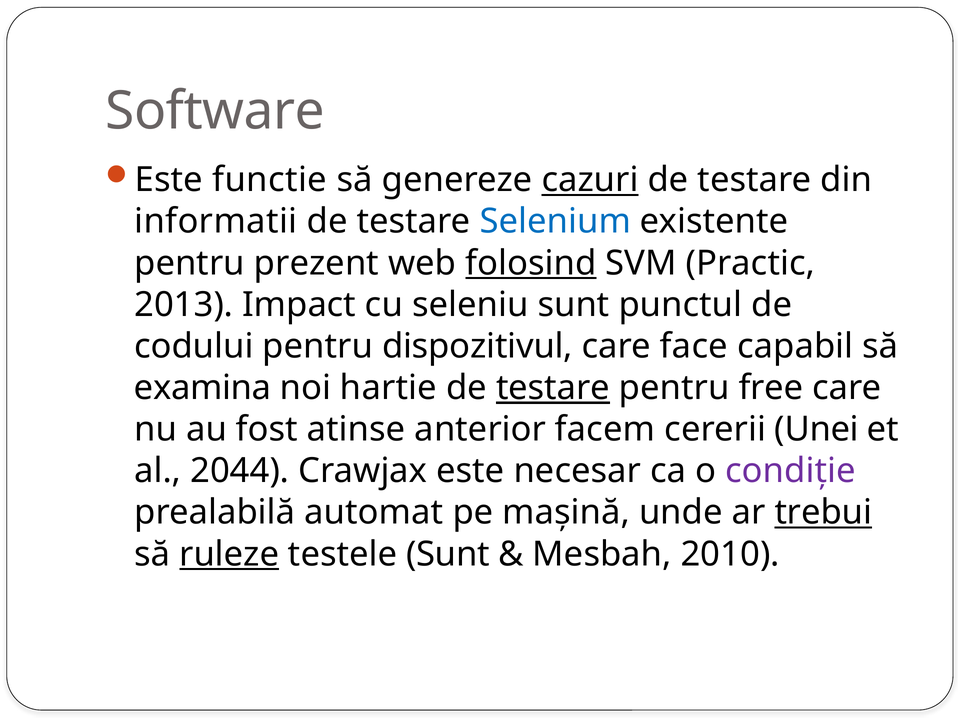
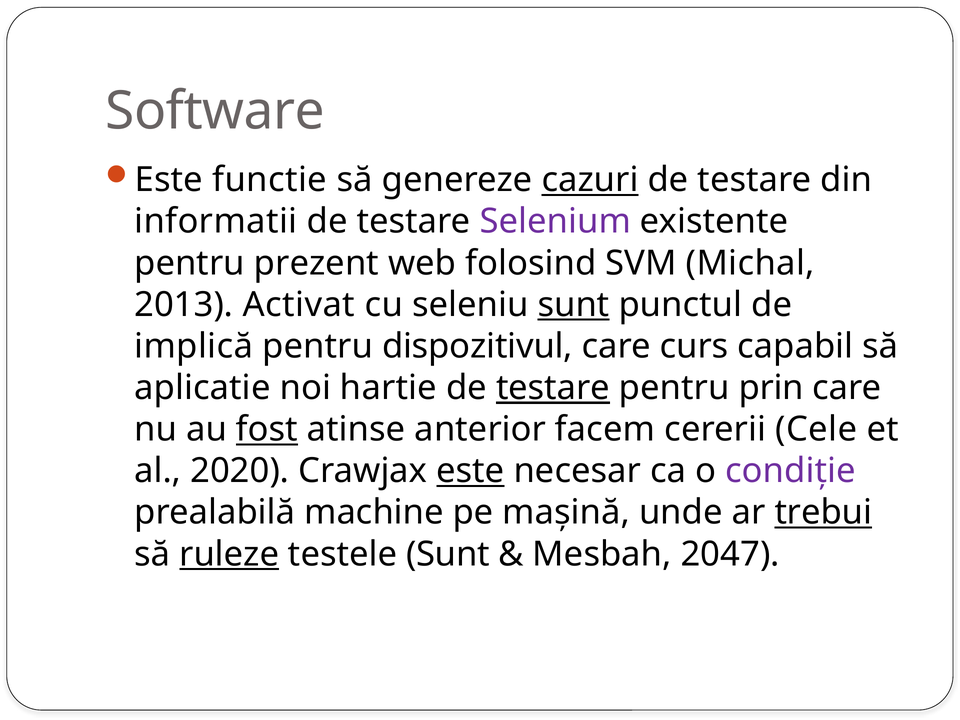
Selenium colour: blue -> purple (555, 222)
folosind underline: present -> none (531, 263)
Practic: Practic -> Michal (750, 263)
Impact: Impact -> Activat (299, 305)
sunt underline: none -> present (574, 305)
codului: codului -> implică (194, 346)
face: face -> curs (694, 346)
examina: examina -> aplicatie (202, 388)
free: free -> prin (771, 388)
fost underline: none -> present (267, 429)
Unei: Unei -> Cele (816, 429)
2044: 2044 -> 2020 (240, 471)
este underline: none -> present (470, 471)
automat: automat -> machine (374, 513)
2010: 2010 -> 2047 (730, 554)
